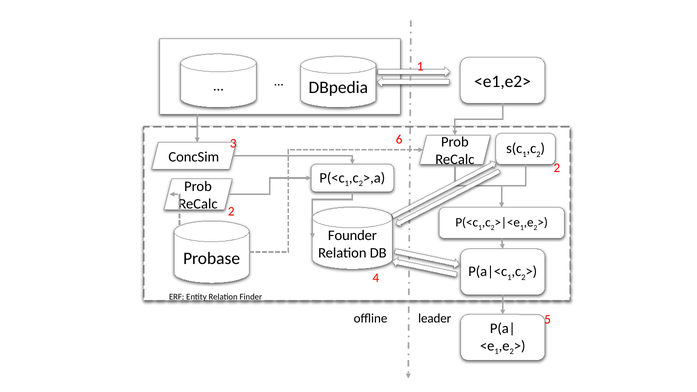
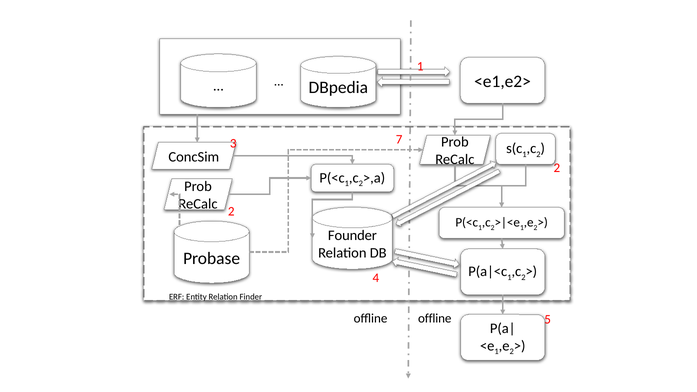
6: 6 -> 7 (399, 140)
offline leader: leader -> offline (435, 318)
